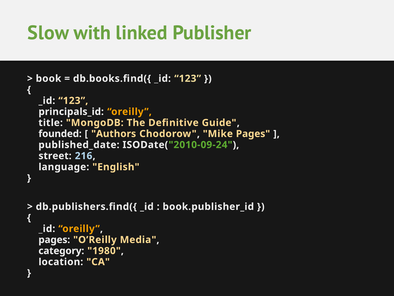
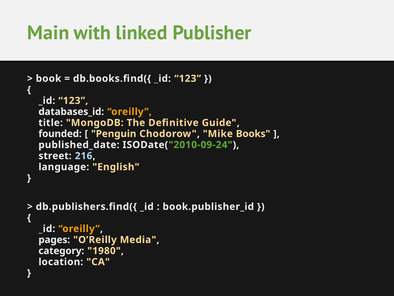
Slow: Slow -> Main (48, 33)
principals_id: principals_id -> databases_id (71, 112)
Authors: Authors -> Penguin (114, 134)
Mike Pages: Pages -> Books (253, 134)
